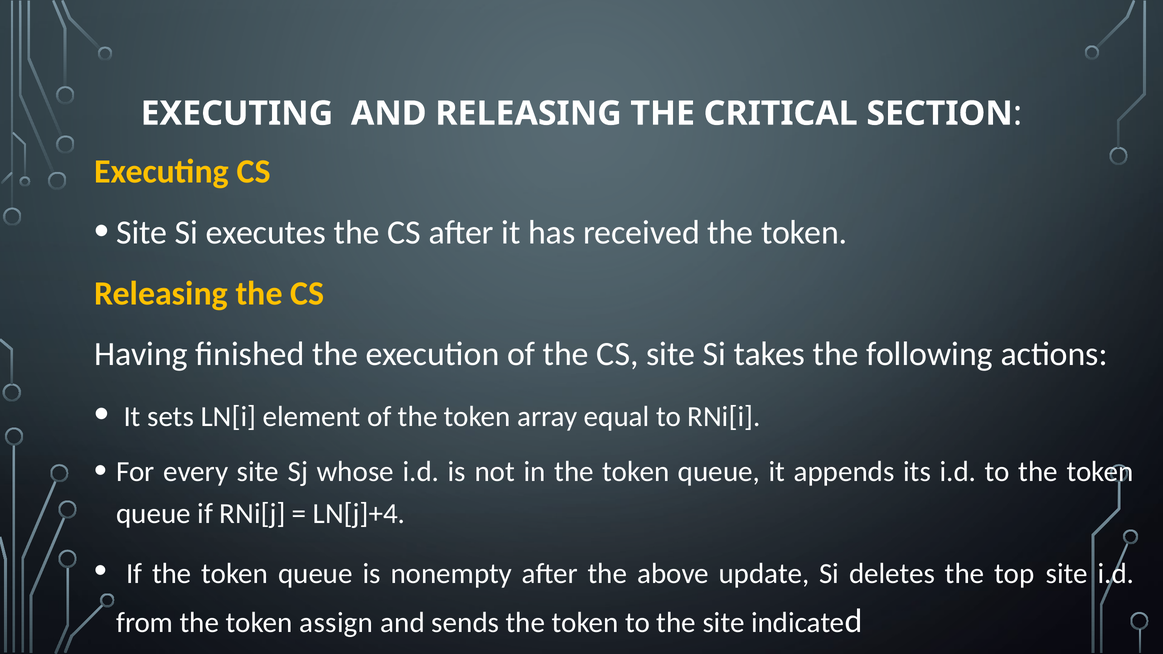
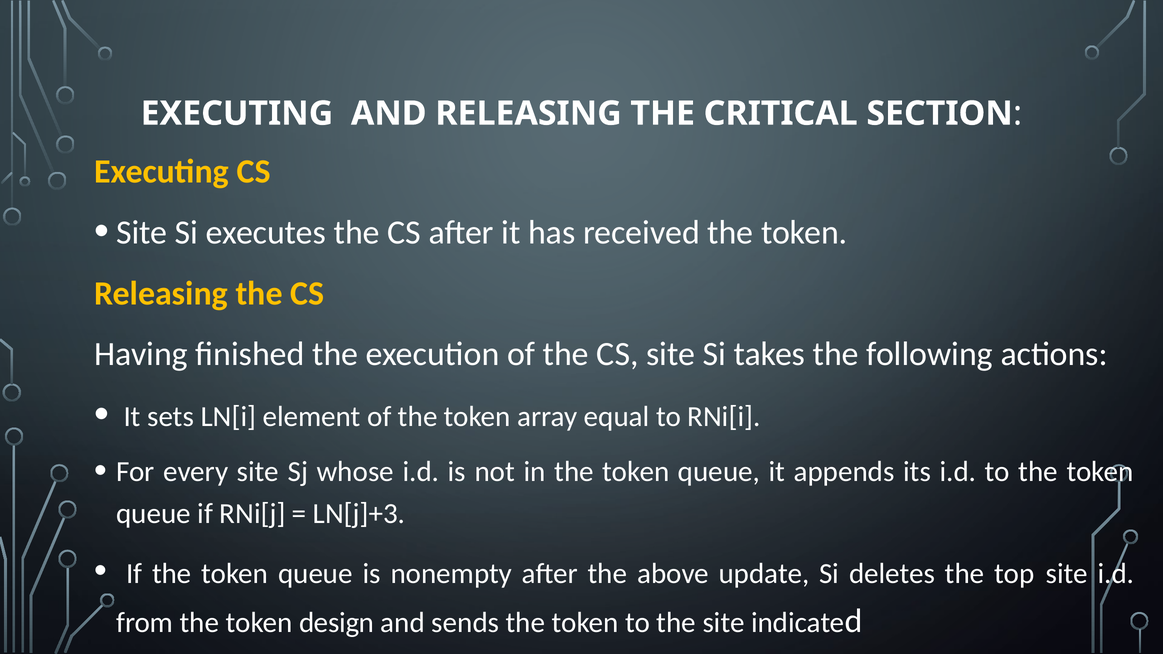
LN[j]+4: LN[j]+4 -> LN[j]+3 (359, 514)
assign: assign -> design (337, 623)
